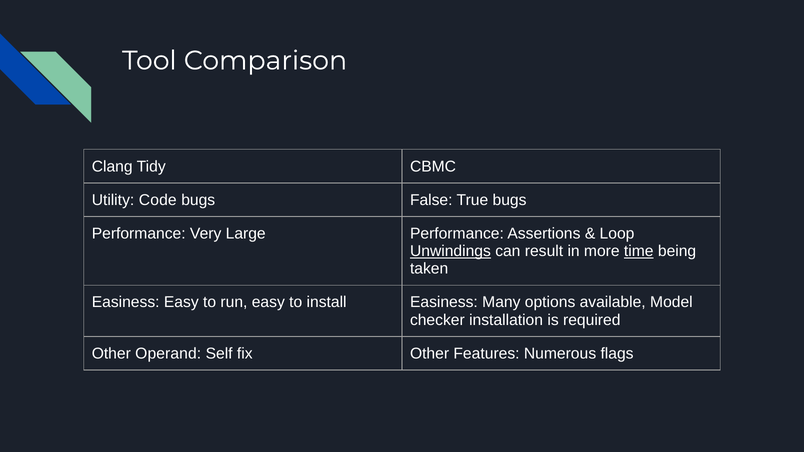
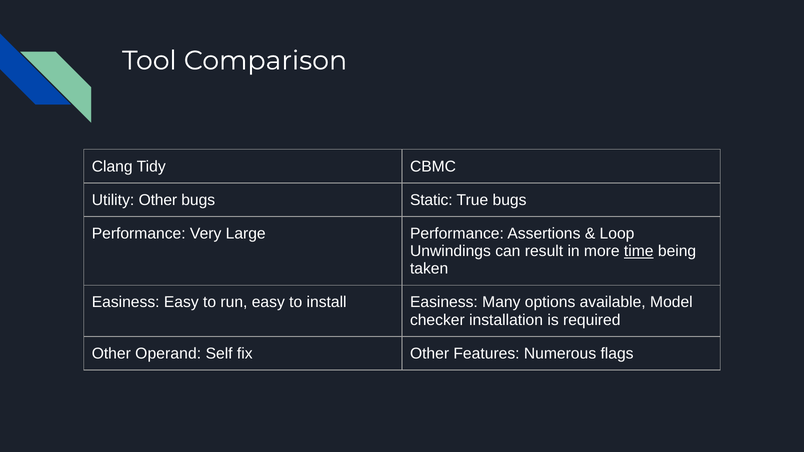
Utility Code: Code -> Other (158, 200)
False: False -> Static (431, 200)
Unwindings underline: present -> none (450, 251)
